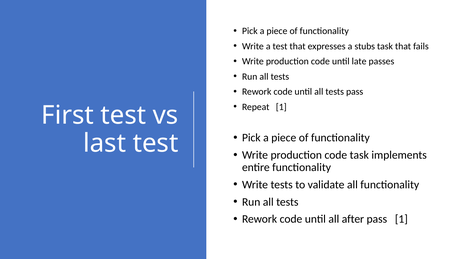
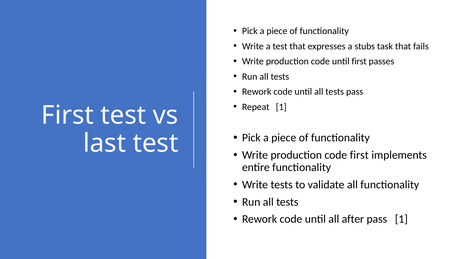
until late: late -> first (359, 61)
code task: task -> first (359, 155)
